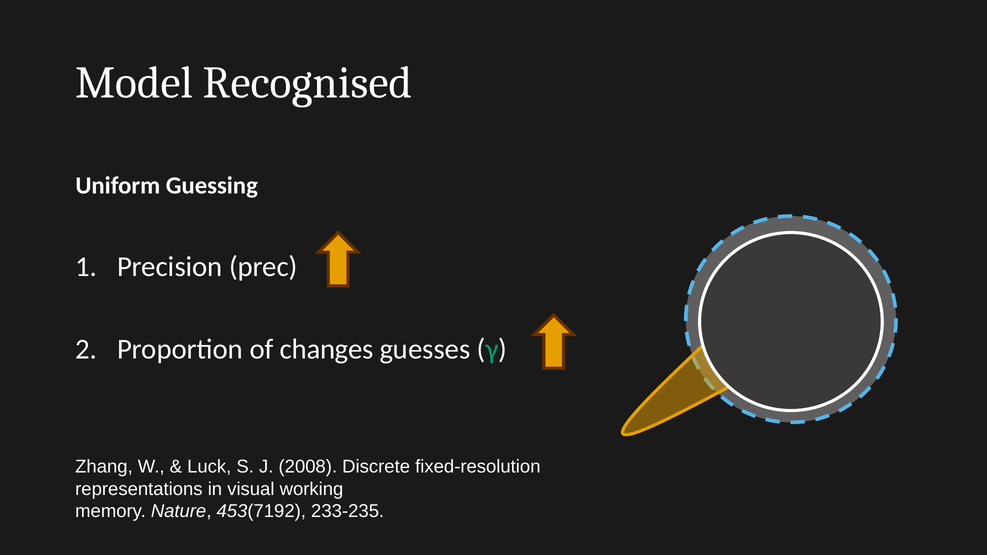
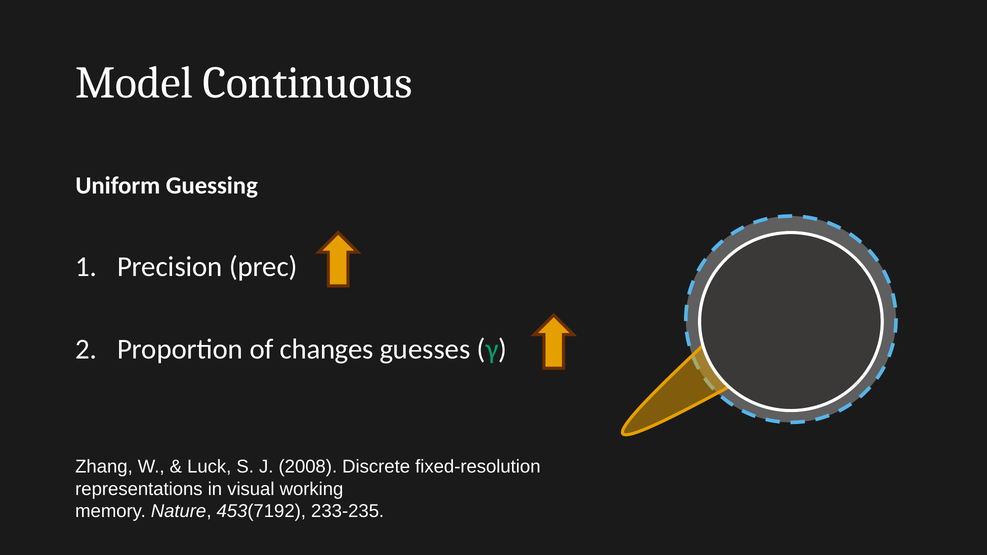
Recognised: Recognised -> Continuous (308, 83)
